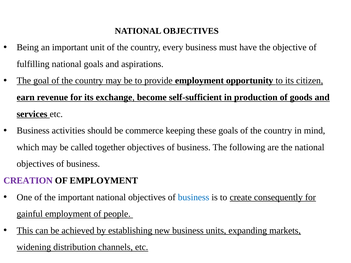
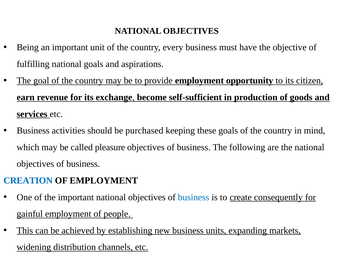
commerce: commerce -> purchased (144, 131)
together: together -> pleasure (110, 147)
CREATION colour: purple -> blue (28, 181)
